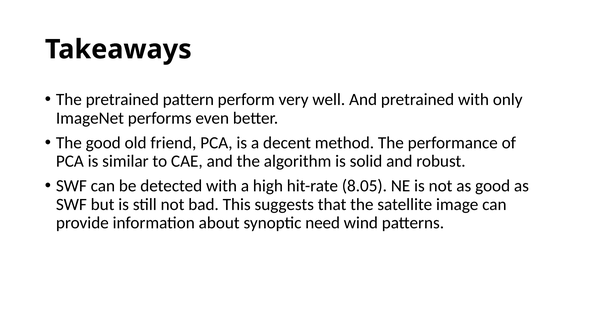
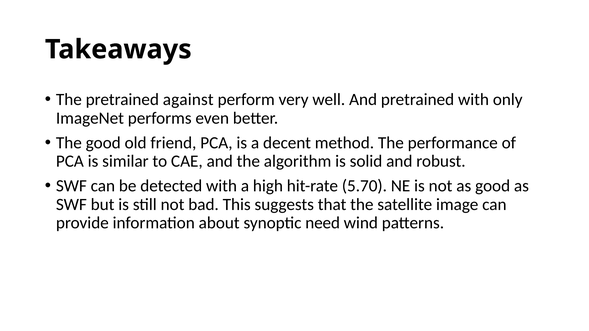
pattern: pattern -> against (188, 100)
8.05: 8.05 -> 5.70 (364, 186)
